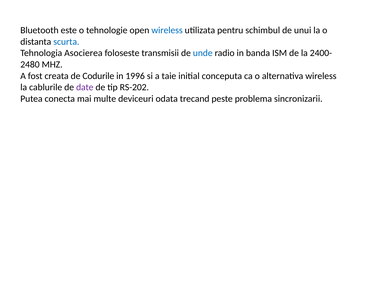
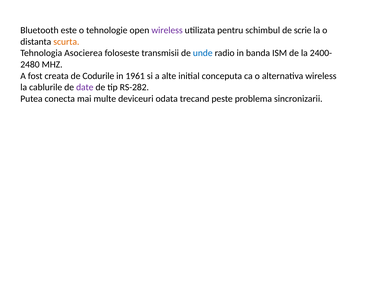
wireless colour: blue -> purple (167, 30)
unui: unui -> scrie (303, 30)
scurta colour: blue -> orange (66, 42)
1996: 1996 -> 1961 (135, 76)
taie: taie -> alte (169, 76)
RS-202: RS-202 -> RS-282 (134, 87)
